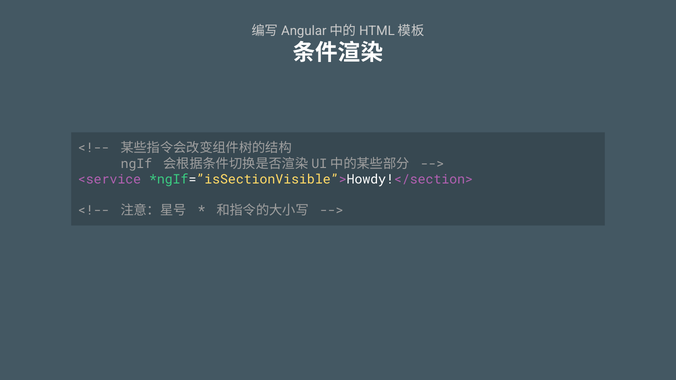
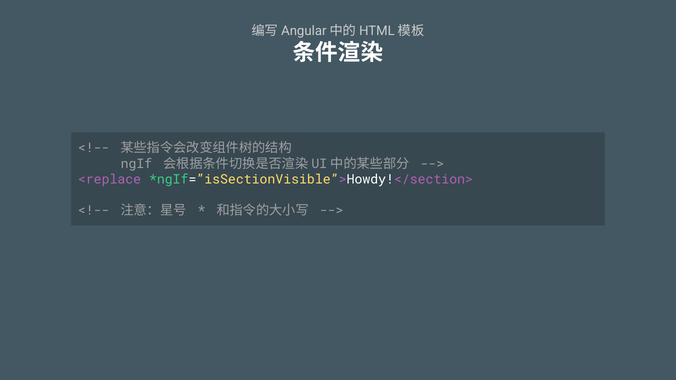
<service: <service -> <replace (110, 180)
